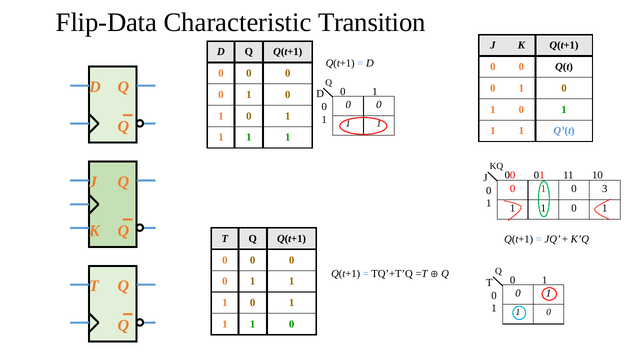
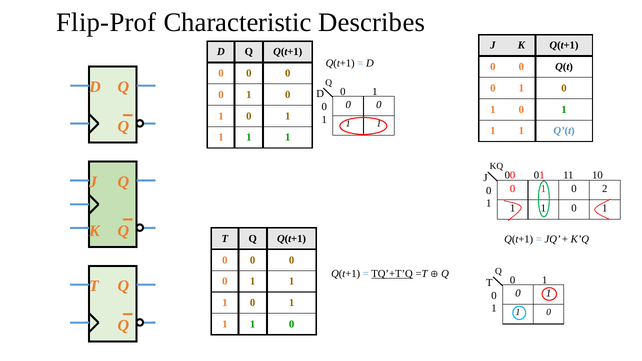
Flip-Data: Flip-Data -> Flip-Prof (106, 22)
Transition: Transition -> Describes (372, 22)
3: 3 -> 2 (605, 189)
TQ’+T’Q underline: none -> present (392, 274)
